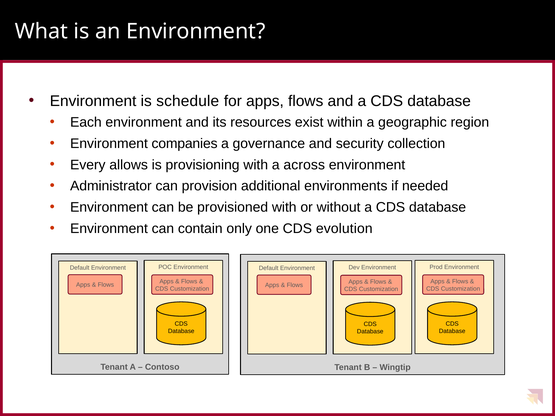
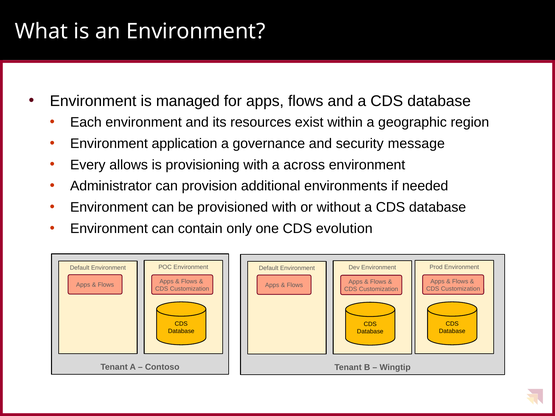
schedule: schedule -> managed (188, 101)
companies: companies -> application (185, 144)
collection: collection -> message (416, 144)
